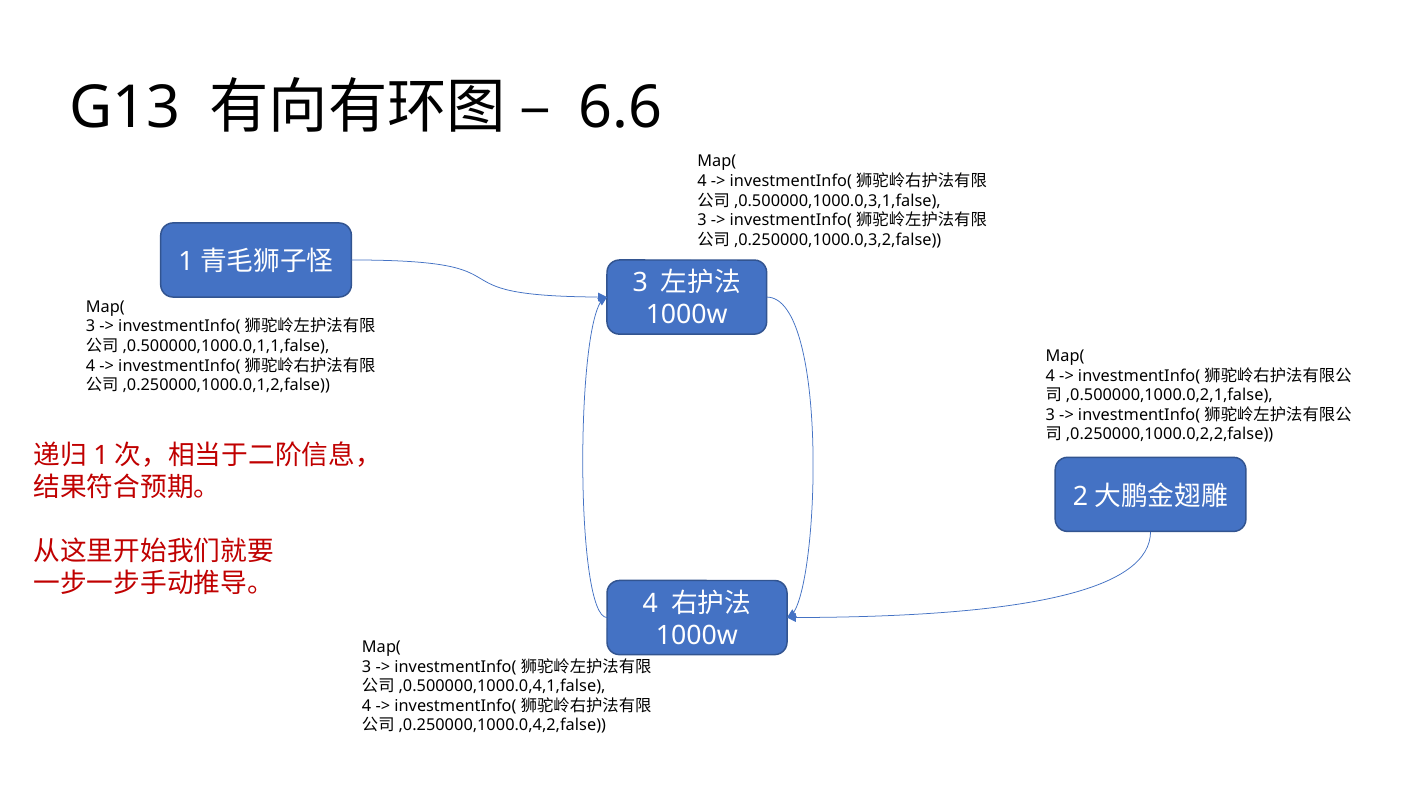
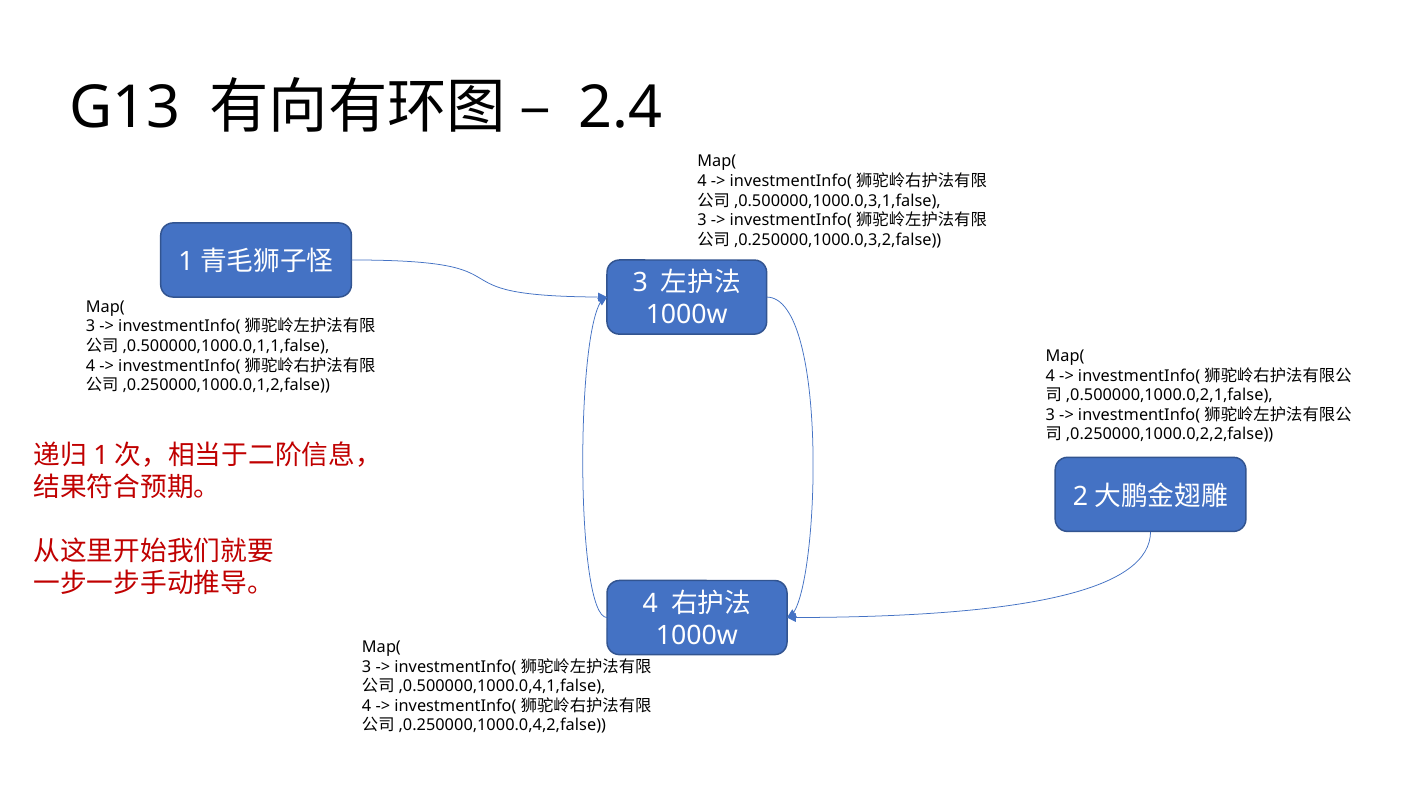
6.6: 6.6 -> 2.4 (620, 108)
